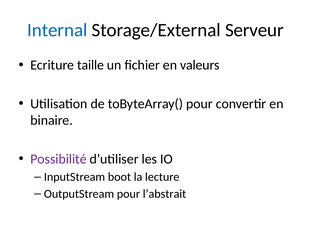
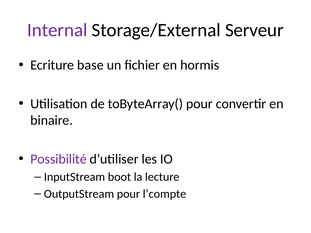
Internal colour: blue -> purple (57, 30)
taille: taille -> base (90, 65)
valeurs: valeurs -> hormis (200, 65)
l’abstrait: l’abstrait -> l’compte (164, 194)
